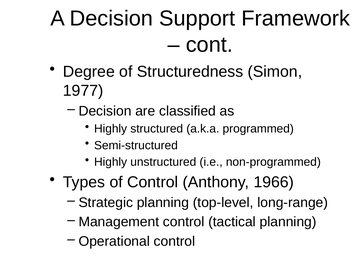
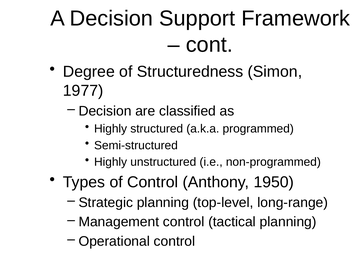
1966: 1966 -> 1950 (274, 182)
